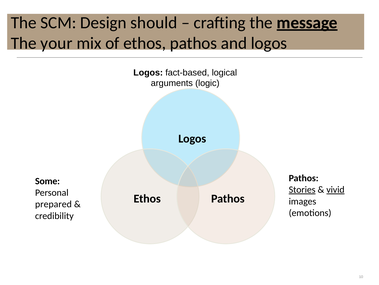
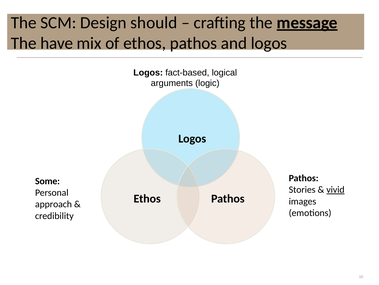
your: your -> have (57, 43)
Stories underline: present -> none (302, 189)
prepared: prepared -> approach (54, 204)
